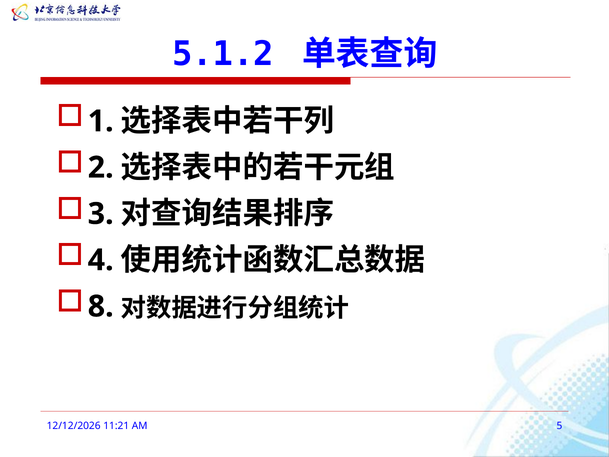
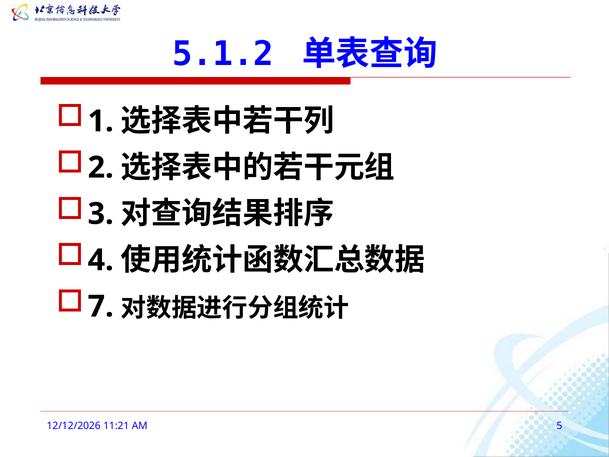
8: 8 -> 7 (101, 306)
